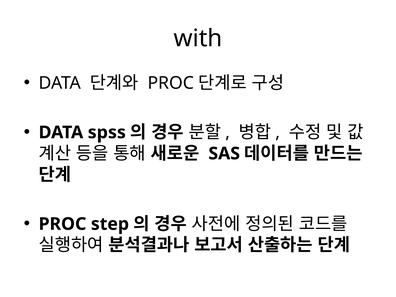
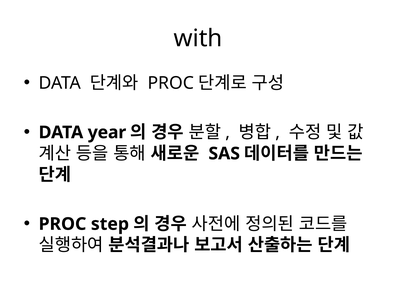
spss: spss -> year (107, 132)
